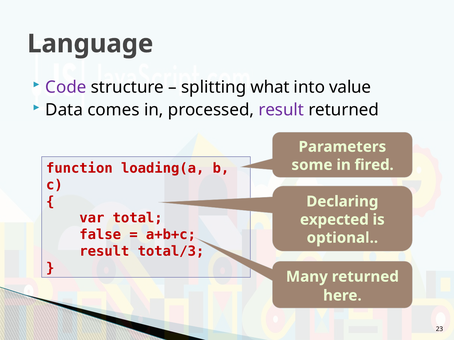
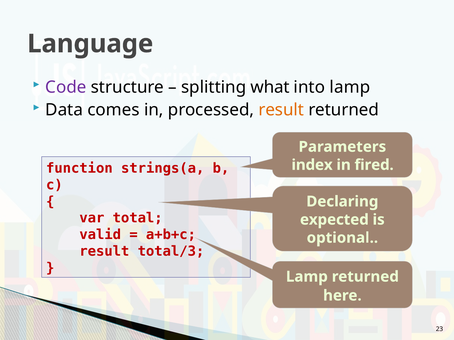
into value: value -> lamp (350, 87)
result colour: purple -> orange (281, 110)
loading(a: loading(a -> strings(a (163, 168)
some: some -> index (312, 165)
false: false -> valid (100, 235)
Many: Many -> Lamp (307, 277)
